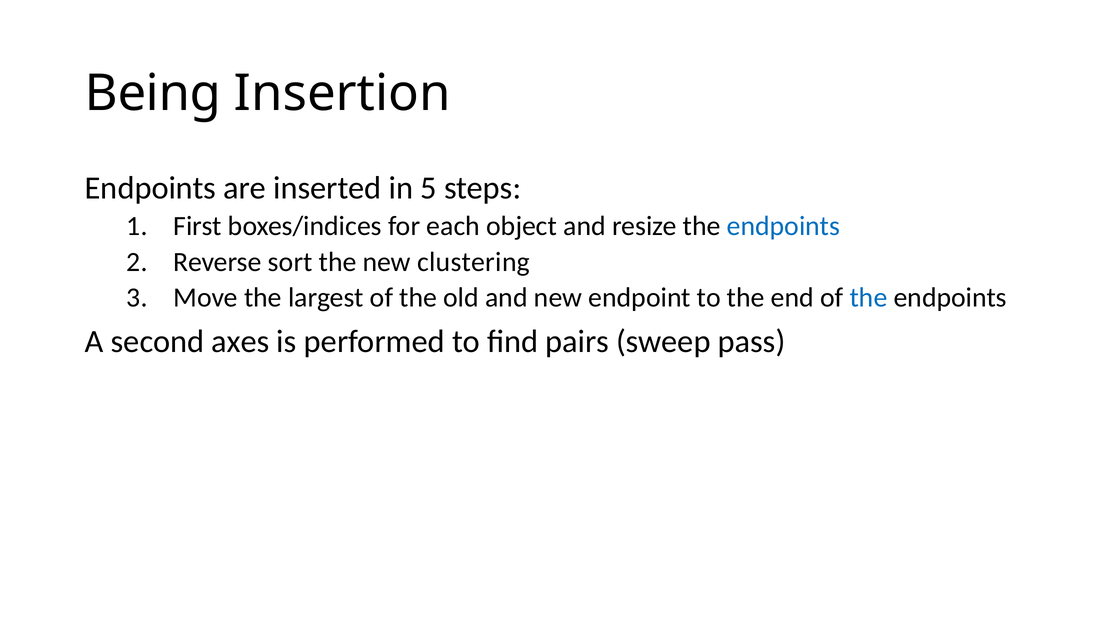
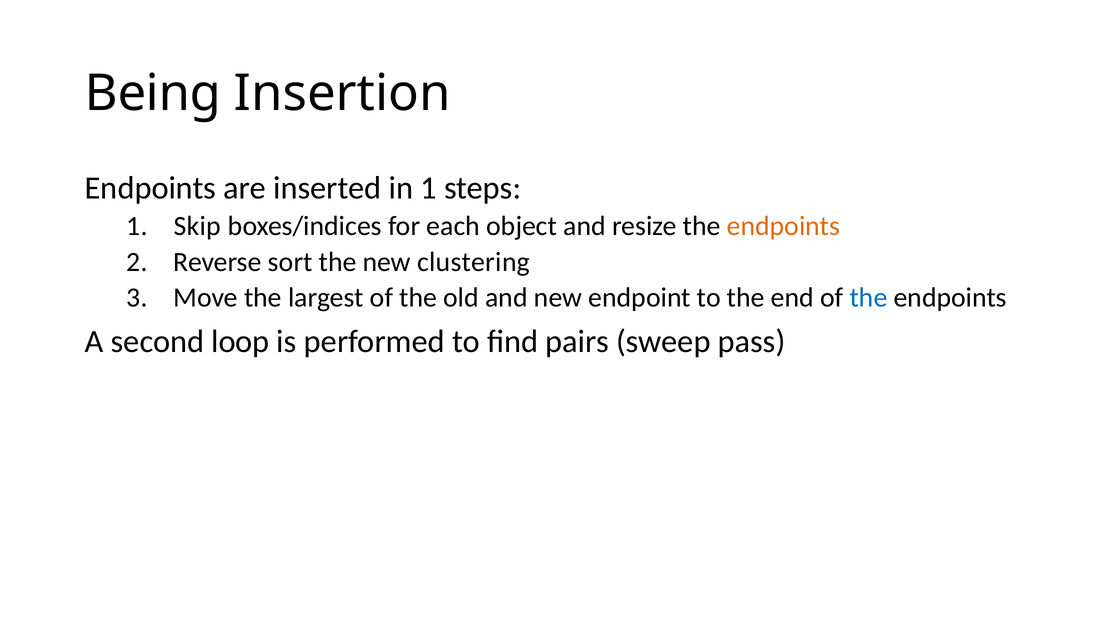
in 5: 5 -> 1 (429, 188)
First: First -> Skip (197, 226)
endpoints colour: blue -> orange (784, 226)
axes: axes -> loop (240, 342)
